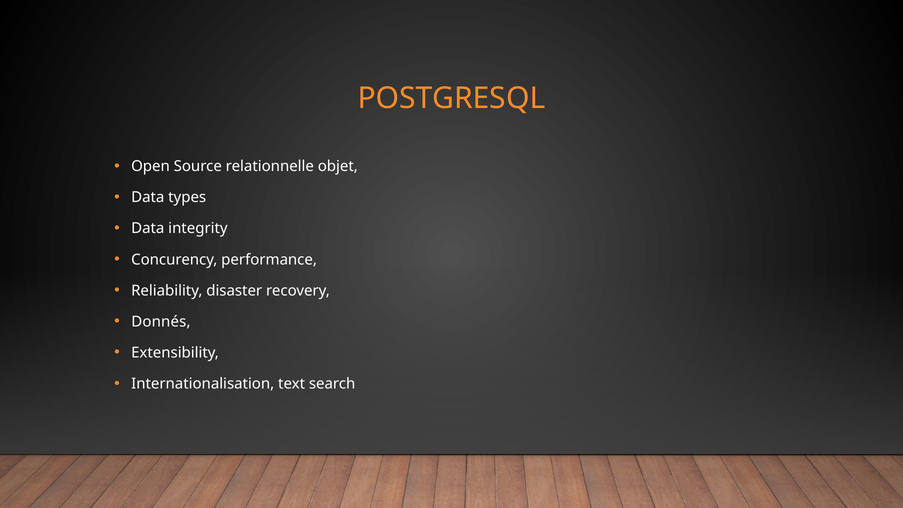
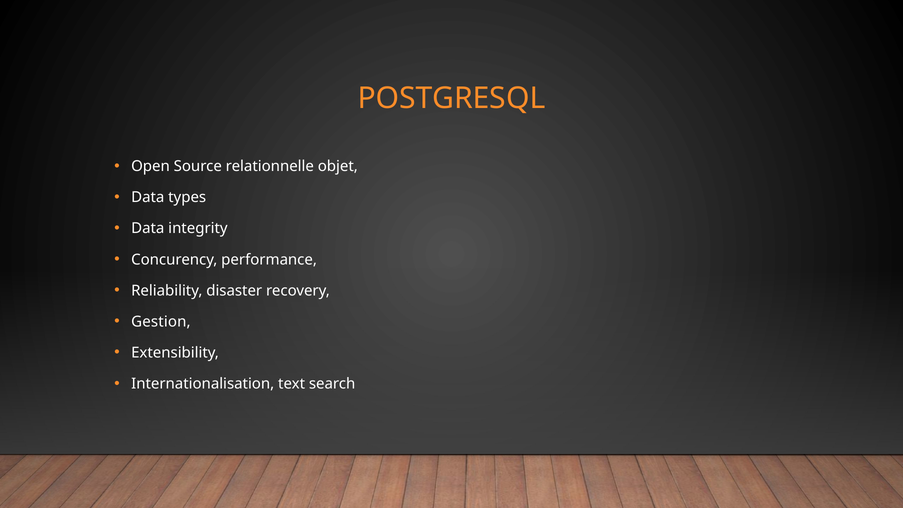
Donnés: Donnés -> Gestion (161, 322)
